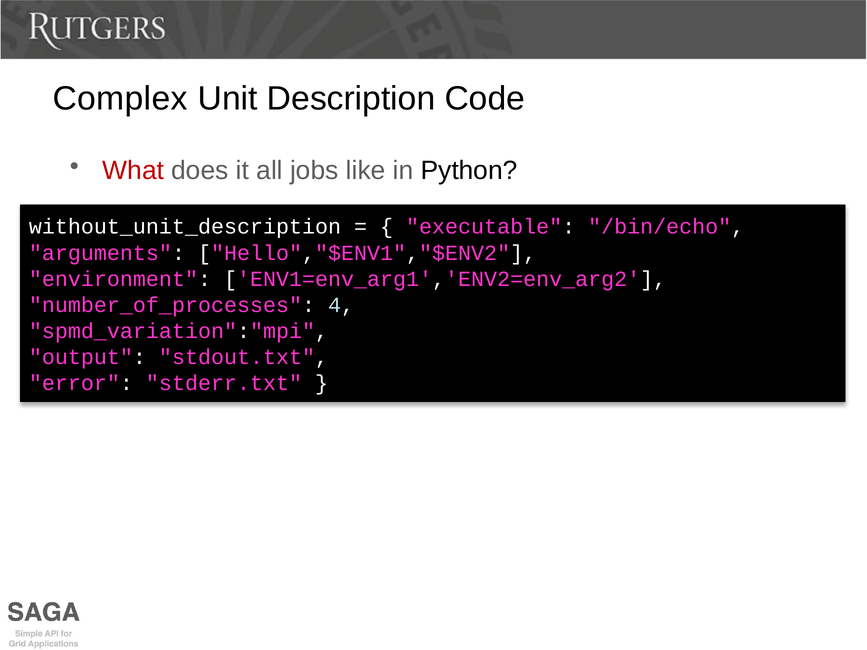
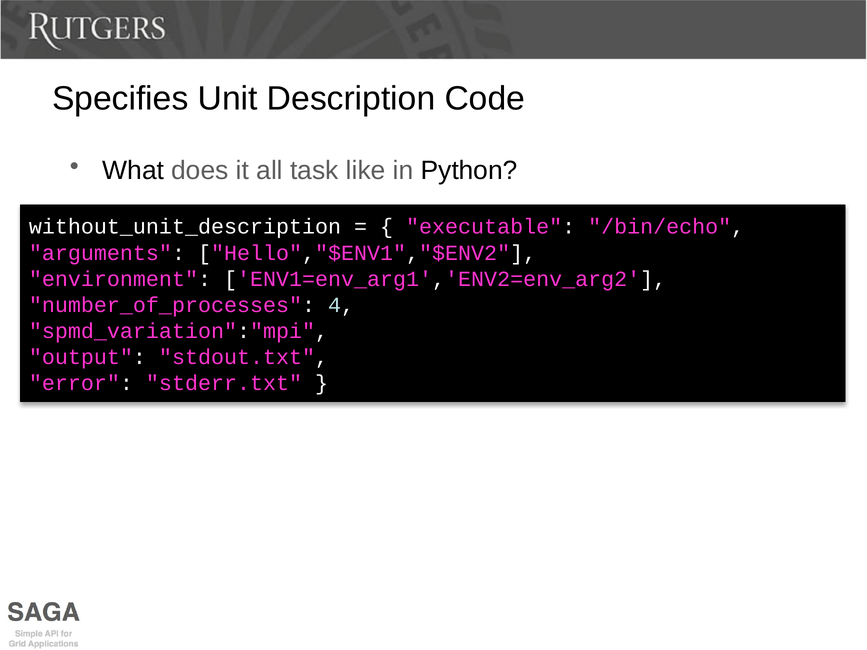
Complex: Complex -> Specifies (120, 98)
What colour: red -> black (133, 171)
jobs: jobs -> task (314, 171)
